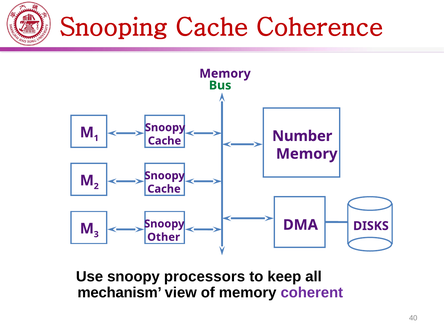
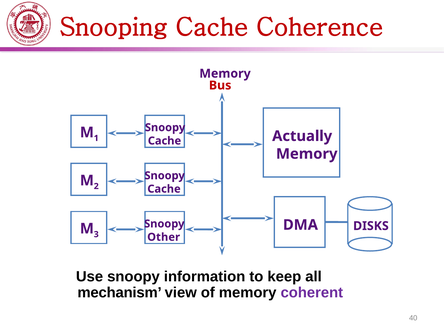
Bus colour: green -> red (220, 85)
Number: Number -> Actually (302, 136)
processors: processors -> information (205, 277)
